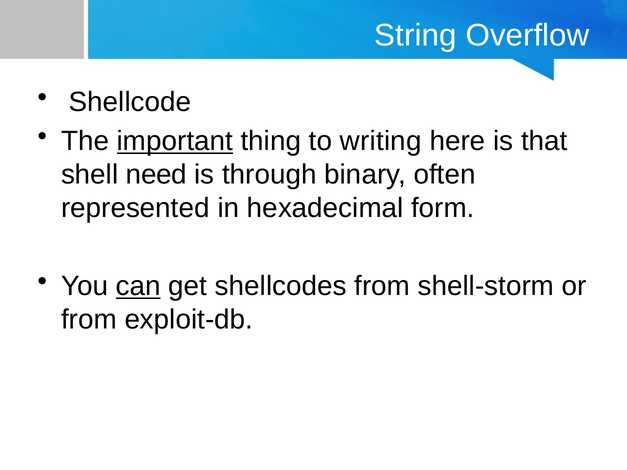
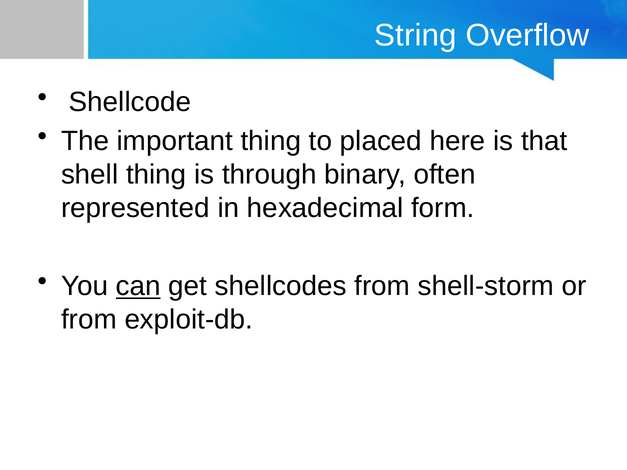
important underline: present -> none (175, 141)
writing: writing -> placed (381, 141)
shell need: need -> thing (156, 175)
